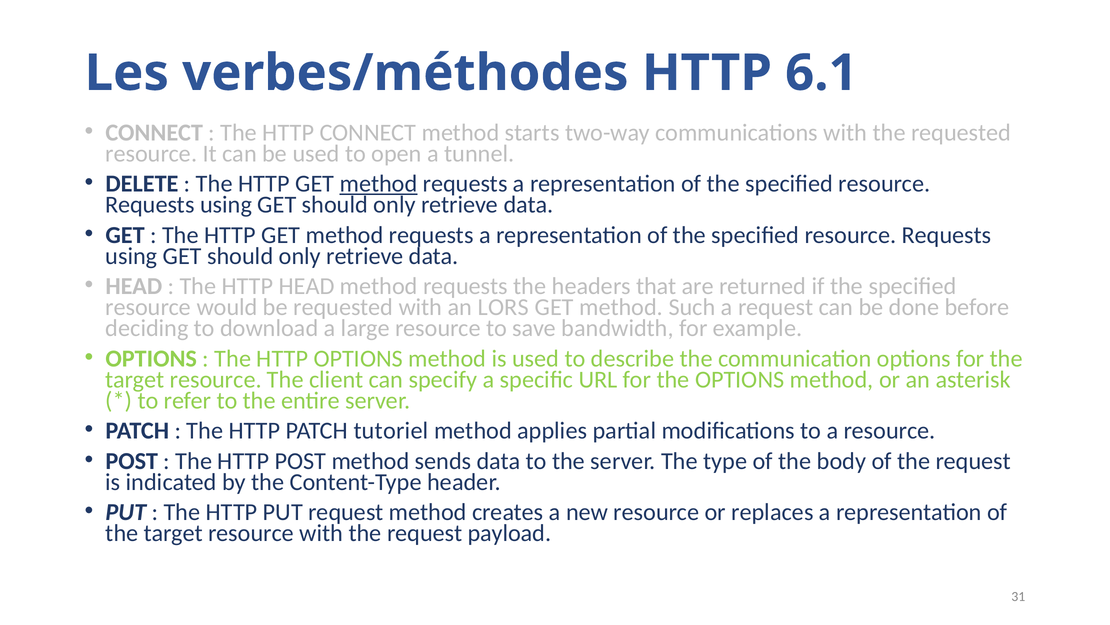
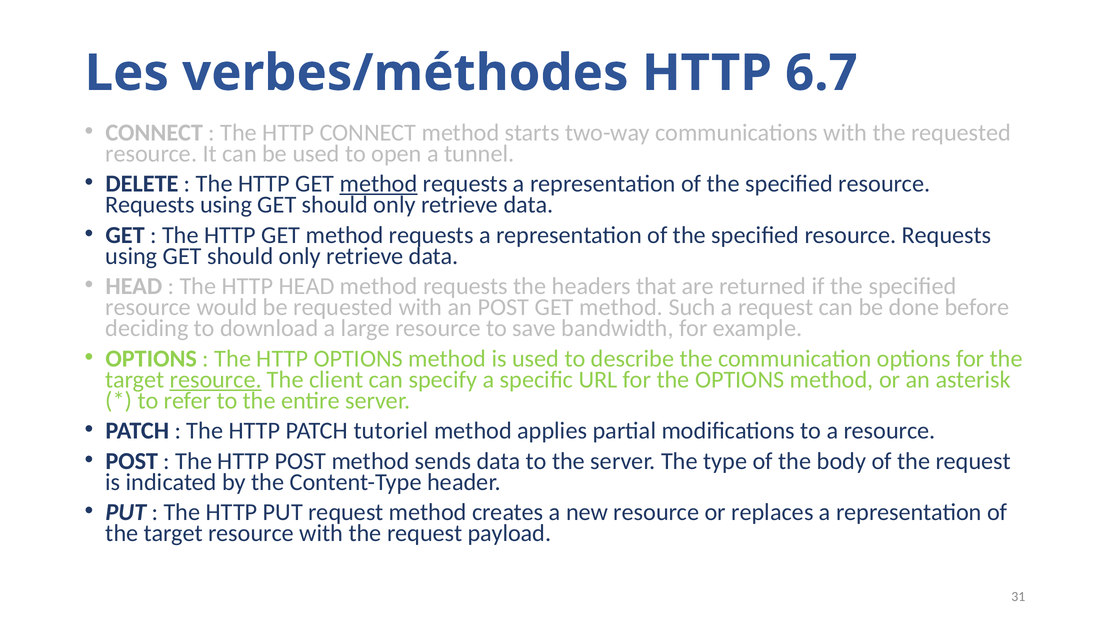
6.1: 6.1 -> 6.7 (821, 73)
an LORS: LORS -> POST (503, 307)
resource underline: none -> present (216, 379)
